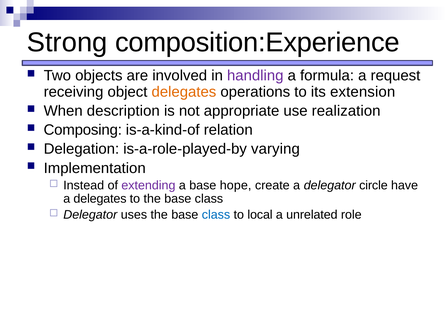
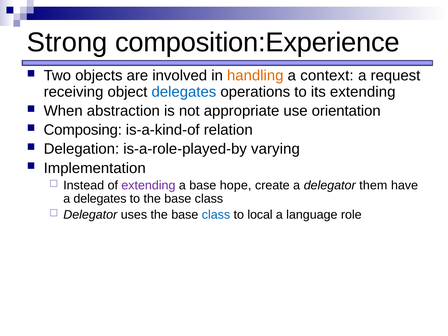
handling colour: purple -> orange (255, 76)
formula: formula -> context (327, 76)
delegates colour: orange -> blue (184, 92)
its extension: extension -> extending (363, 92)
description: description -> abstraction (123, 111)
realization: realization -> orientation (346, 111)
circle: circle -> them (373, 185)
unrelated: unrelated -> language (312, 215)
